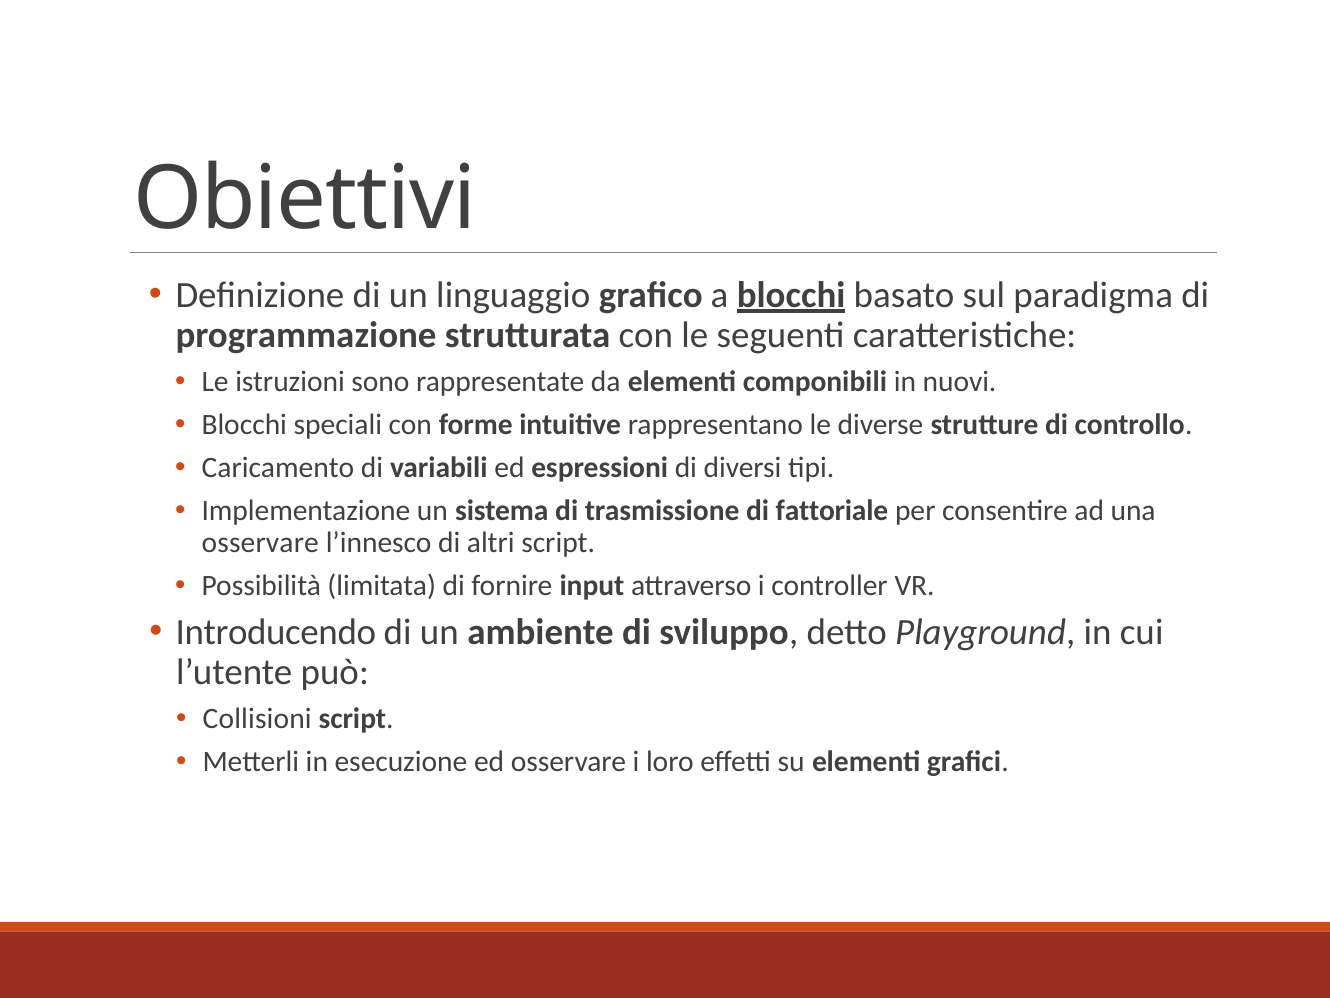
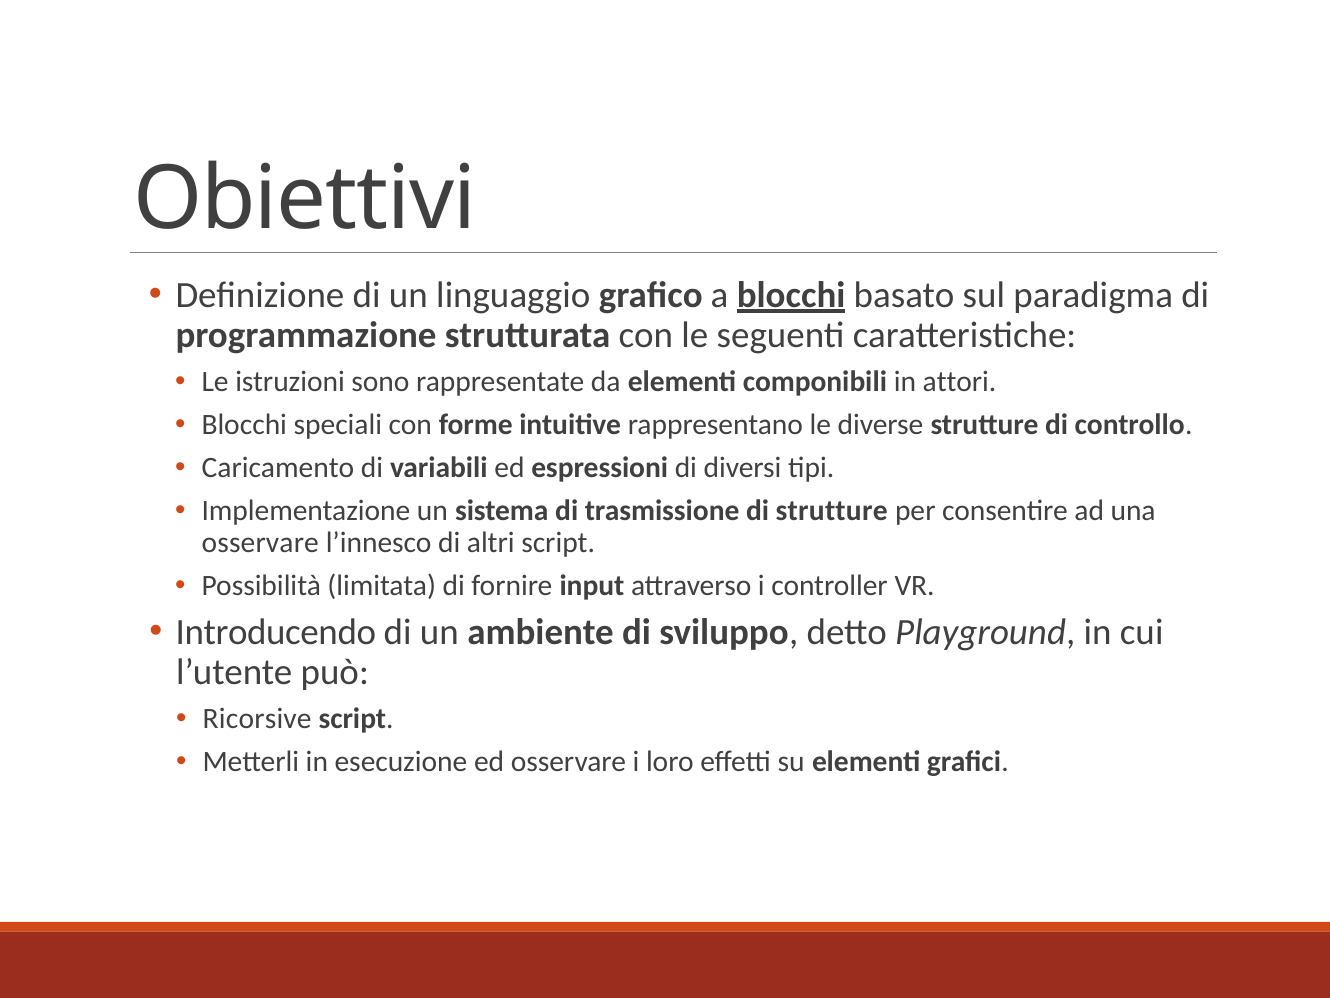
nuovi: nuovi -> attori (960, 382)
di fattoriale: fattoriale -> strutture (832, 511)
Collisioni: Collisioni -> Ricorsive (257, 719)
